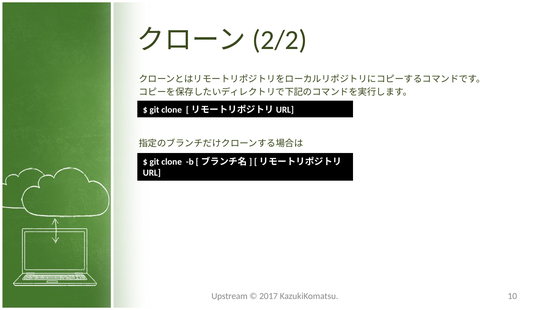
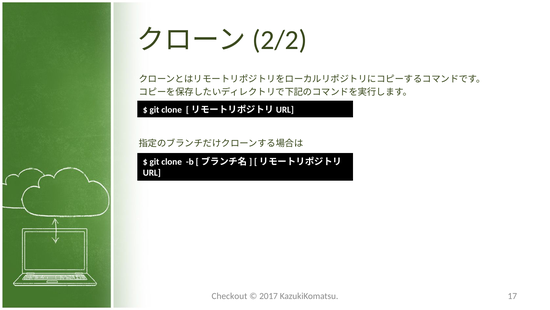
Upstream: Upstream -> Checkout (229, 296)
10: 10 -> 17 (512, 296)
